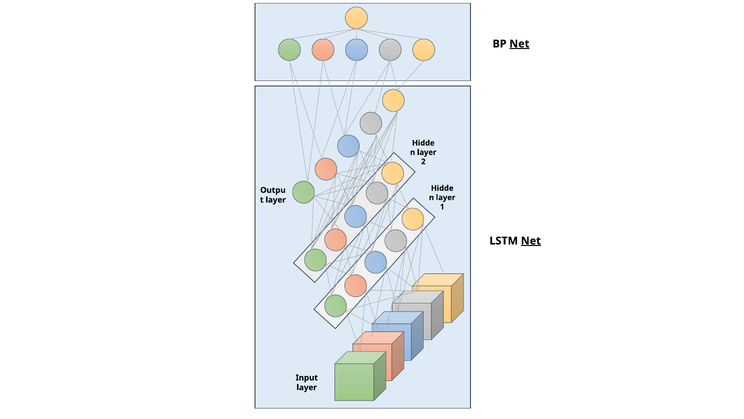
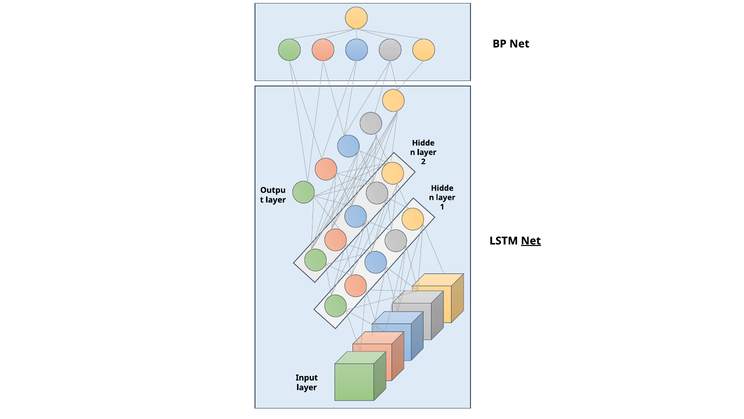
Net underline: present -> none (519, 44)
